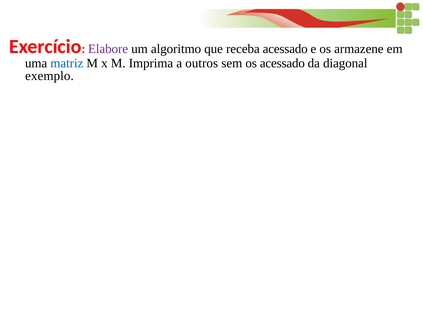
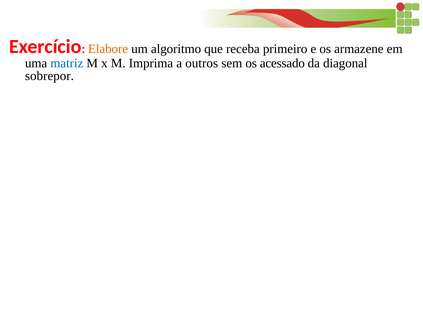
Elabore colour: purple -> orange (108, 49)
receba acessado: acessado -> primeiro (285, 49)
exemplo: exemplo -> sobrepor (49, 76)
